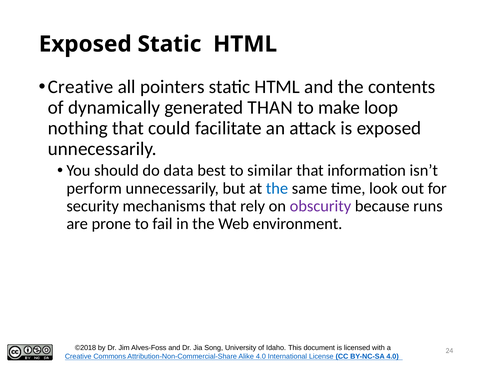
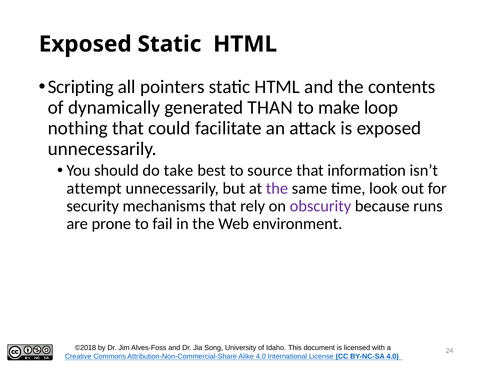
Creative: Creative -> Scripting (81, 87)
data: data -> take (178, 171)
similar: similar -> source (270, 171)
perform: perform -> attempt (94, 188)
the colour: blue -> purple (277, 188)
